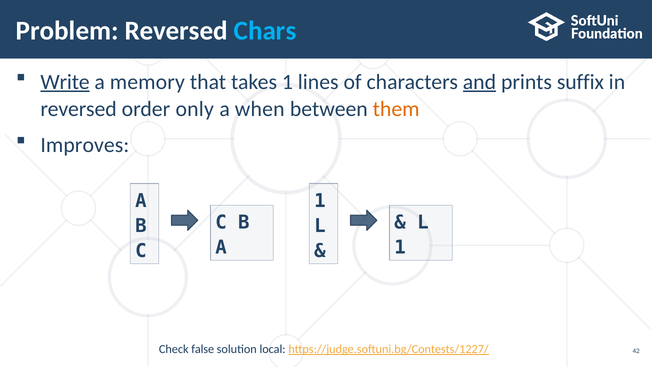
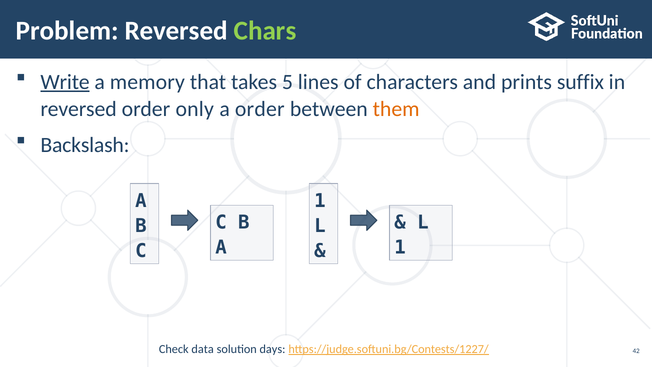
Chars colour: light blue -> light green (265, 31)
takes 1: 1 -> 5 (287, 82)
and underline: present -> none (479, 82)
a when: when -> order (260, 109)
Improves: Improves -> Backslash (85, 145)
false: false -> data (203, 349)
local: local -> days (272, 349)
